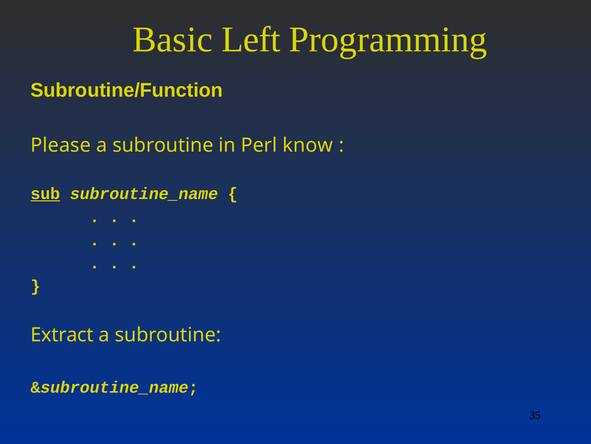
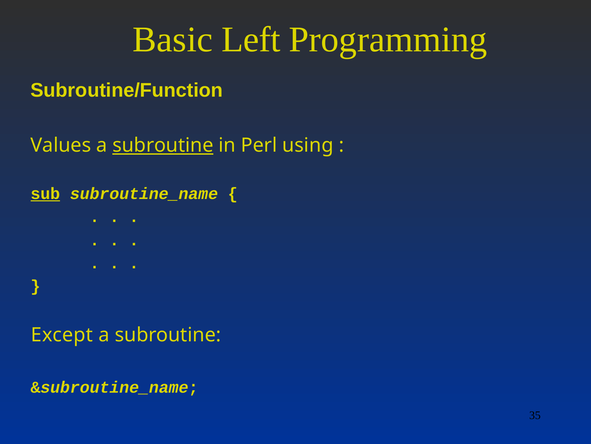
Please: Please -> Values (61, 145)
subroutine underline: none -> present (163, 145)
know: know -> using (308, 145)
Extract: Extract -> Except (62, 334)
